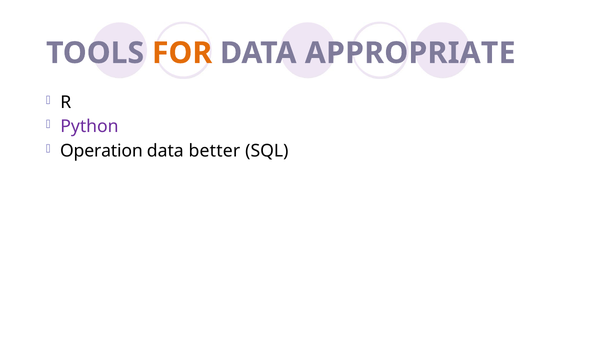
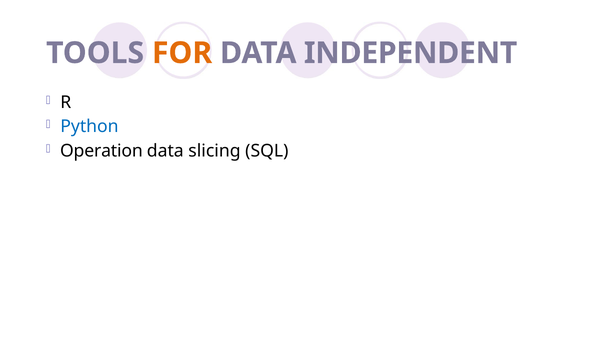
APPROPRIATE: APPROPRIATE -> INDEPENDENT (411, 53)
Python colour: purple -> blue (89, 126)
better: better -> slicing (214, 151)
